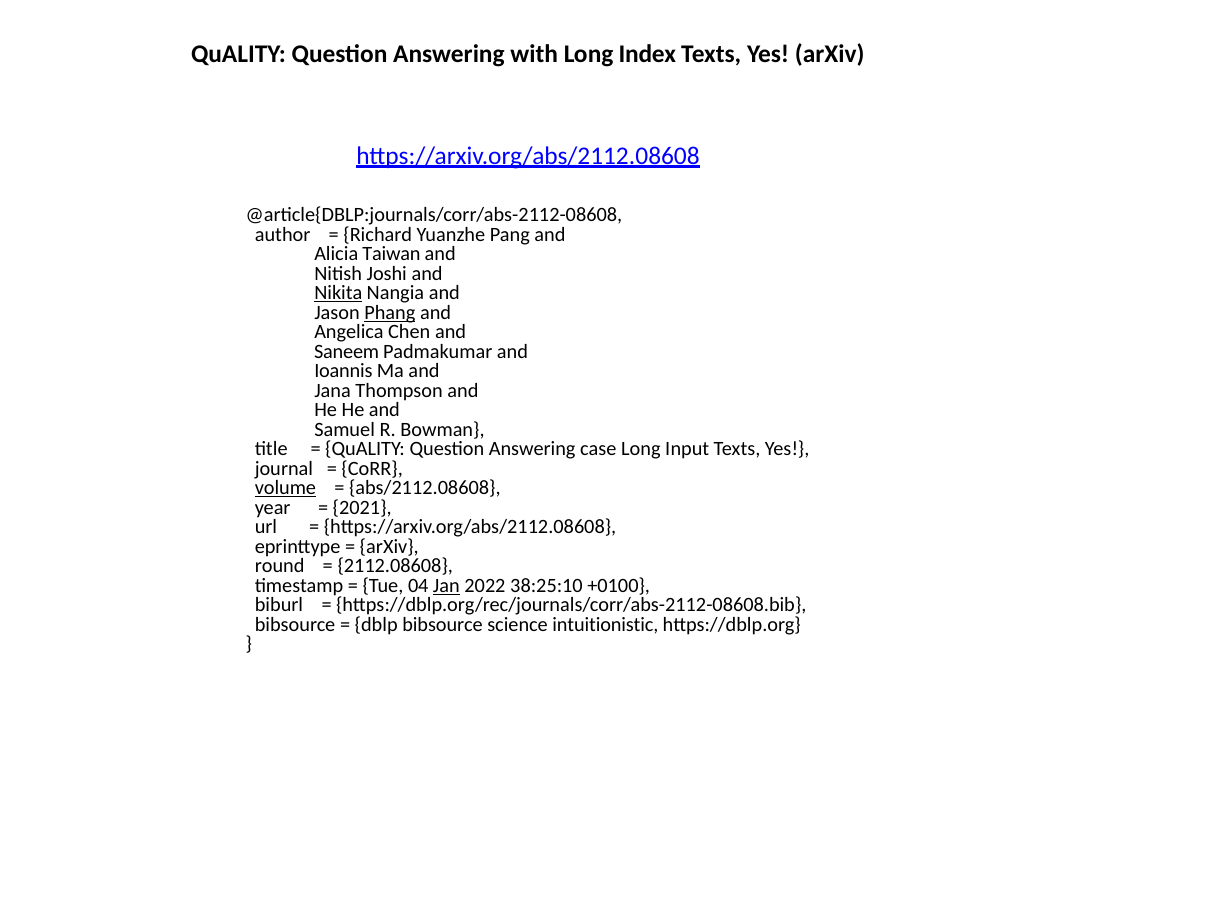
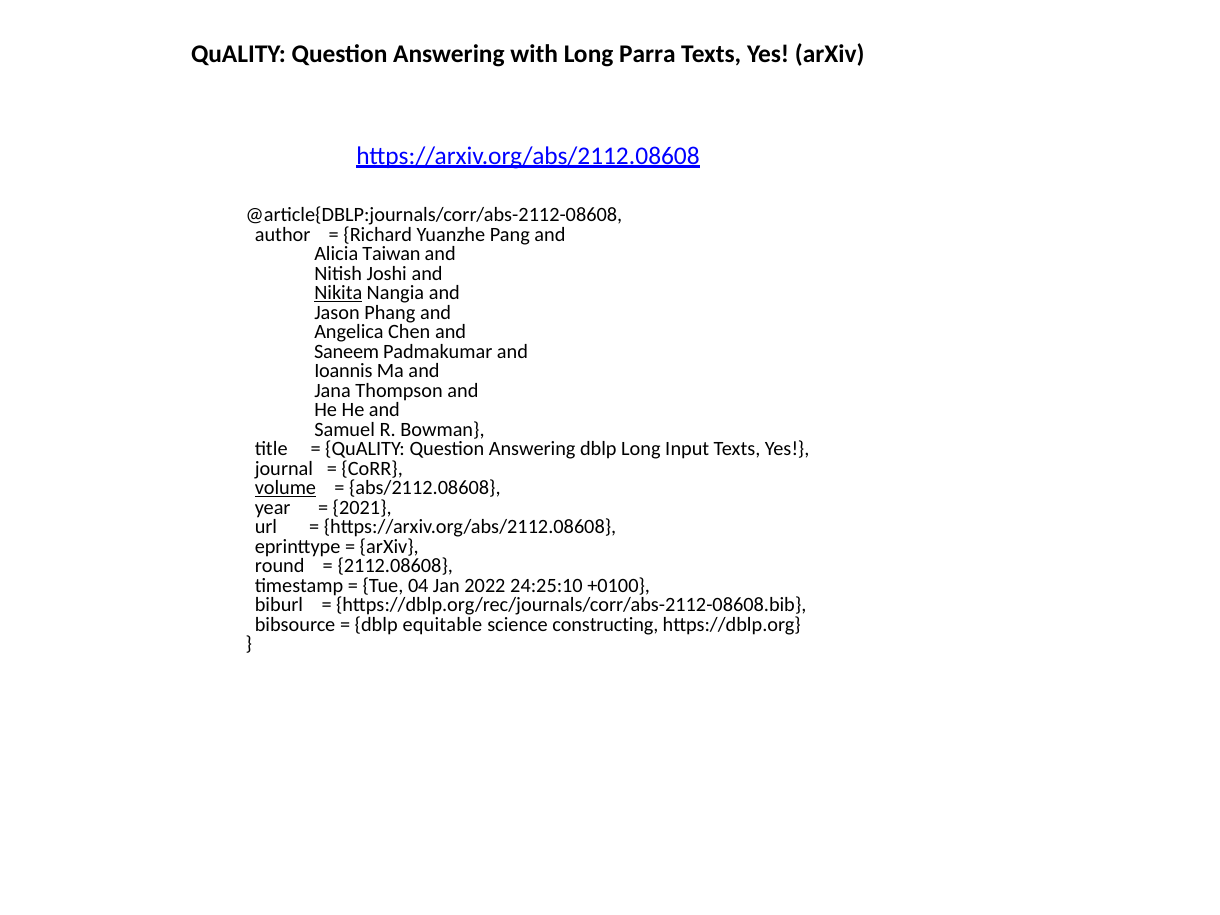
Index: Index -> Parra (647, 54)
Phang underline: present -> none (390, 313)
Answering case: case -> dblp (598, 449)
Jan underline: present -> none (446, 586)
38:25:10: 38:25:10 -> 24:25:10 (546, 586)
dblp bibsource: bibsource -> equitable (442, 625)
intuitionistic: intuitionistic -> constructing (605, 625)
